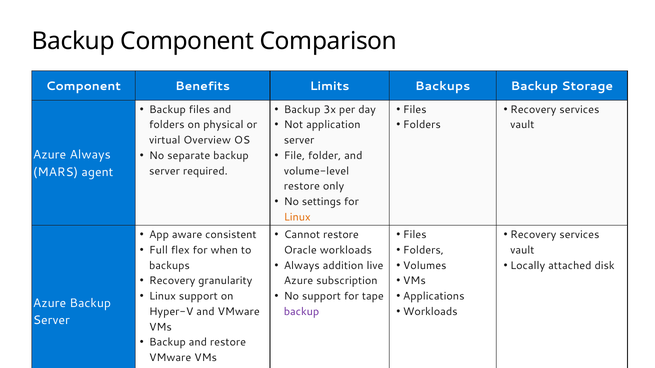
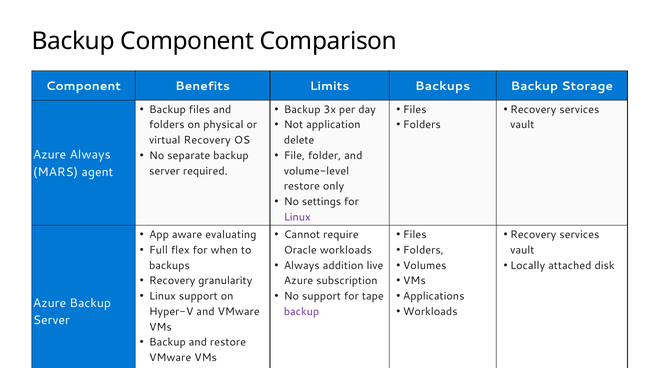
virtual Overview: Overview -> Recovery (207, 140)
server: server -> delete (299, 140)
Linux colour: orange -> purple (297, 217)
consistent: consistent -> evaluating (231, 235)
Cannot restore: restore -> require (341, 235)
